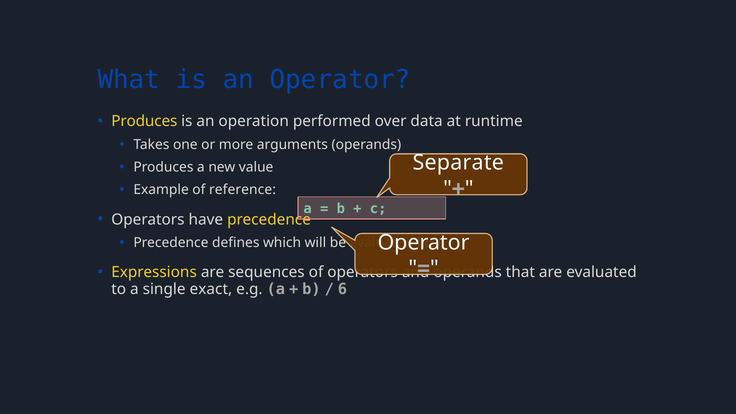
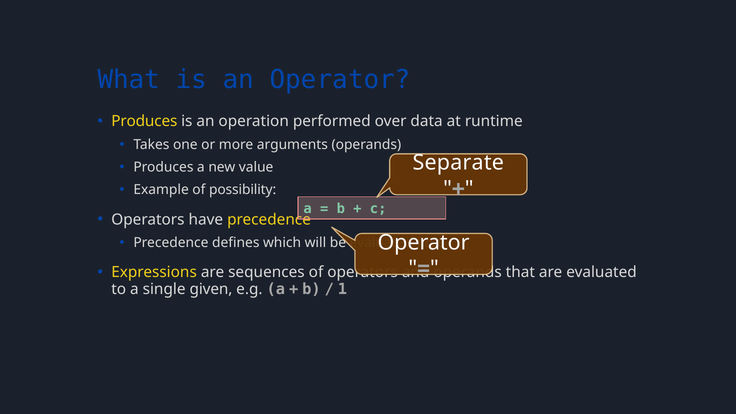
reference: reference -> possibility (243, 190)
exact: exact -> given (211, 289)
6: 6 -> 1 (342, 289)
